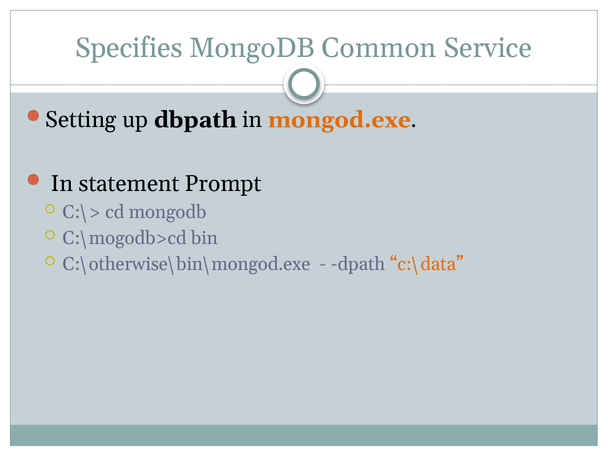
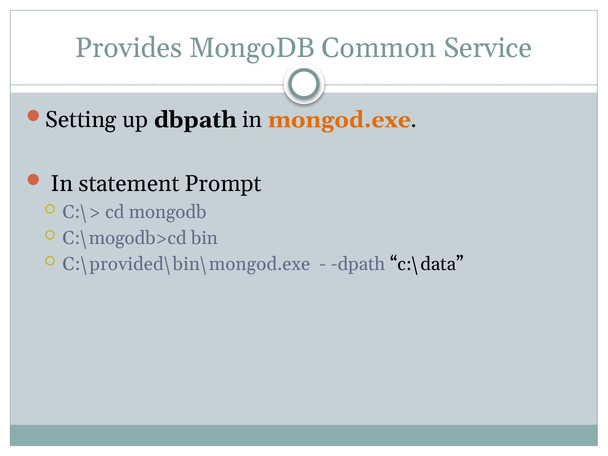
Specifies: Specifies -> Provides (129, 48)
C:\otherwise\bin\mongod.exe: C:\otherwise\bin\mongod.exe -> C:\provided\bin\mongod.exe (186, 264)
c:\data colour: orange -> black (427, 264)
